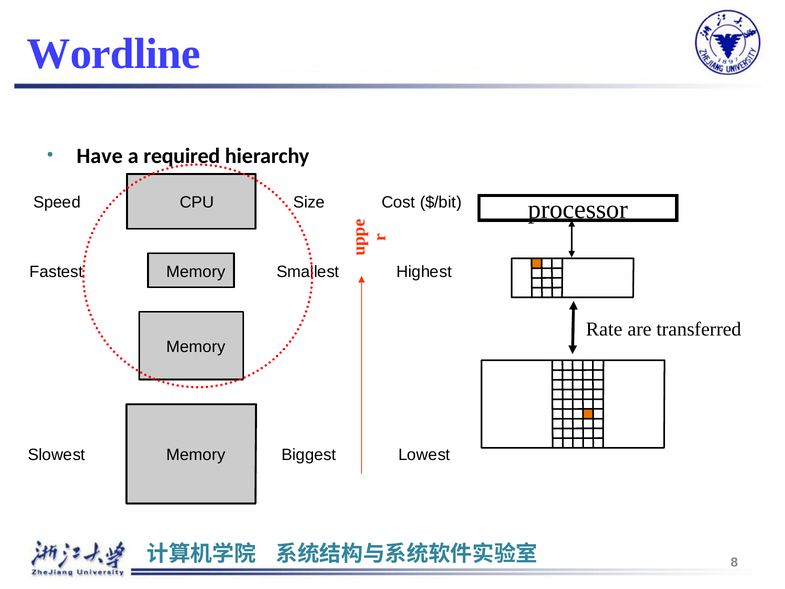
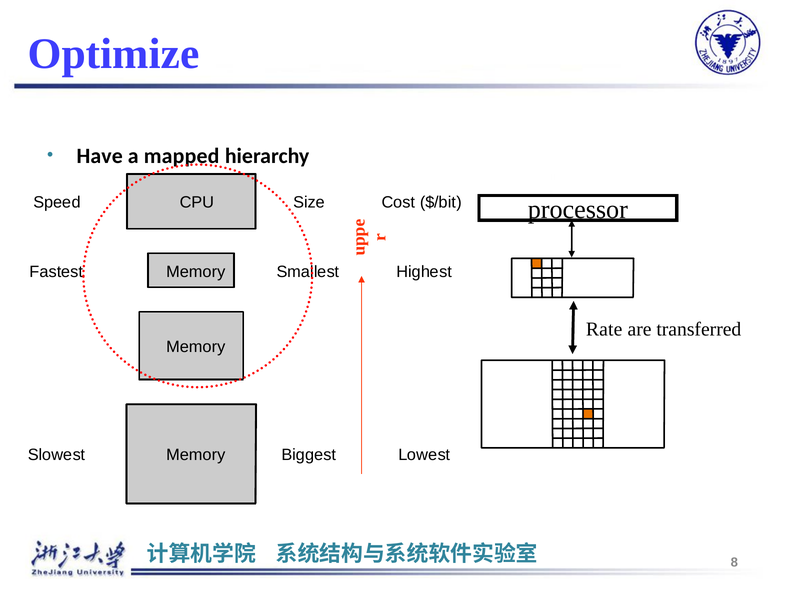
Wordline: Wordline -> Optimize (114, 54)
required: required -> mapped (182, 156)
